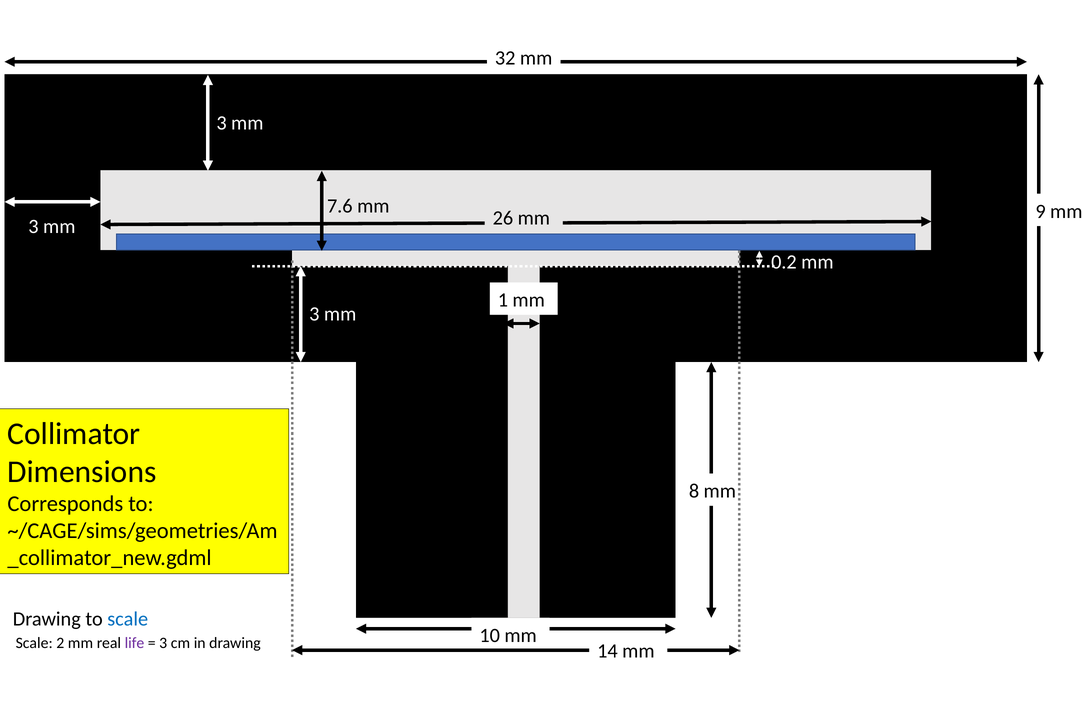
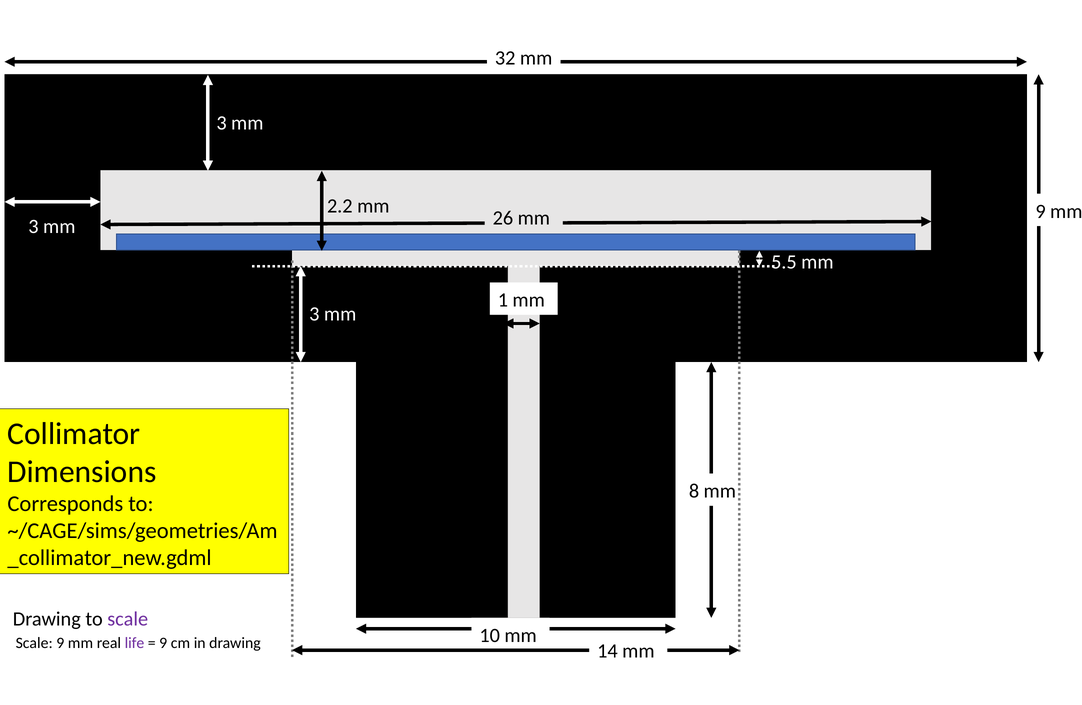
7.6: 7.6 -> 2.2 (340, 206)
0.2: 0.2 -> 5.5 (784, 262)
scale colour: blue -> purple (128, 618)
Scale 2: 2 -> 9 (60, 642)
3: 3 -> 9 (163, 642)
